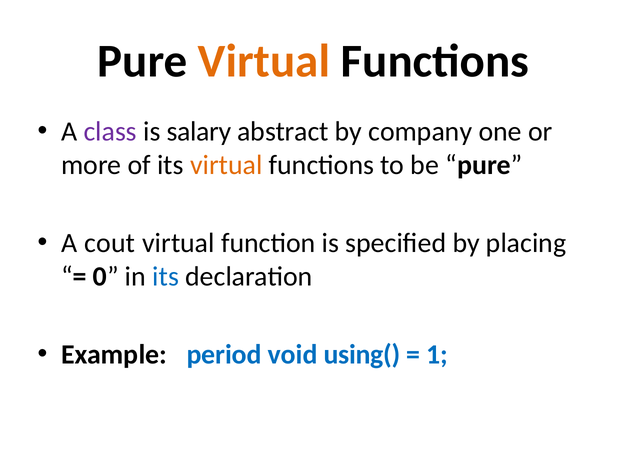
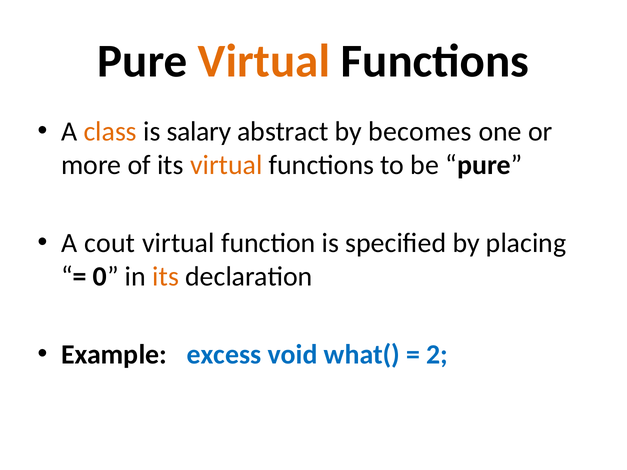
class colour: purple -> orange (110, 132)
company: company -> becomes (420, 132)
its colour: blue -> orange (166, 276)
period: period -> excess (224, 355)
using(: using( -> what( (362, 355)
1: 1 -> 2 (437, 355)
